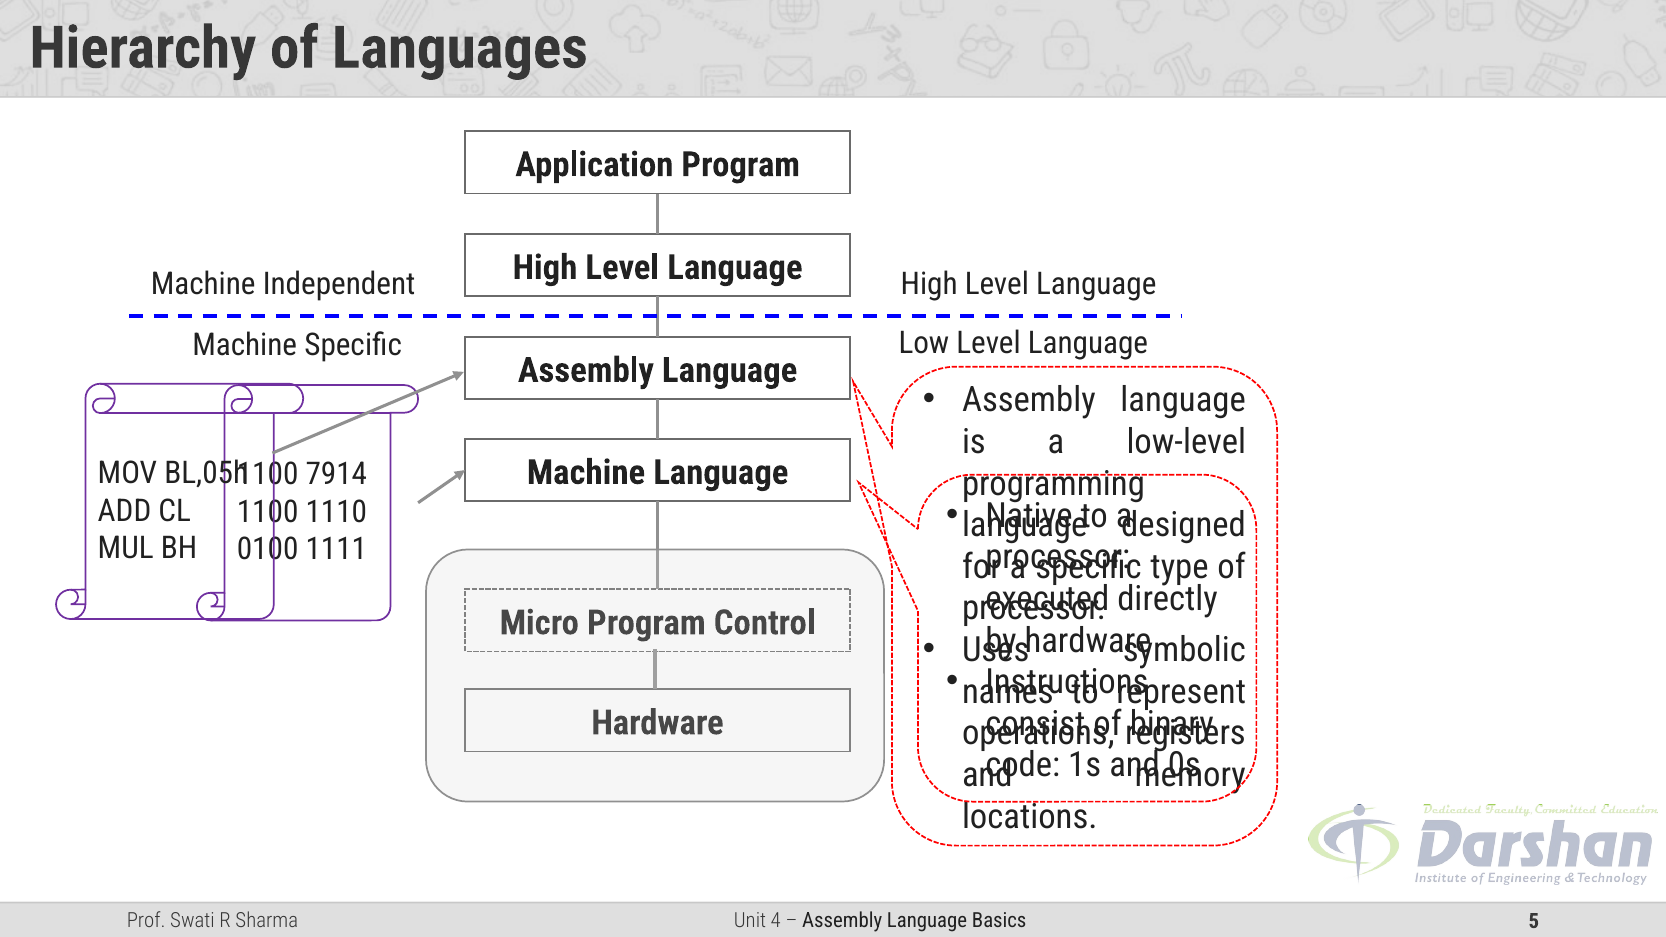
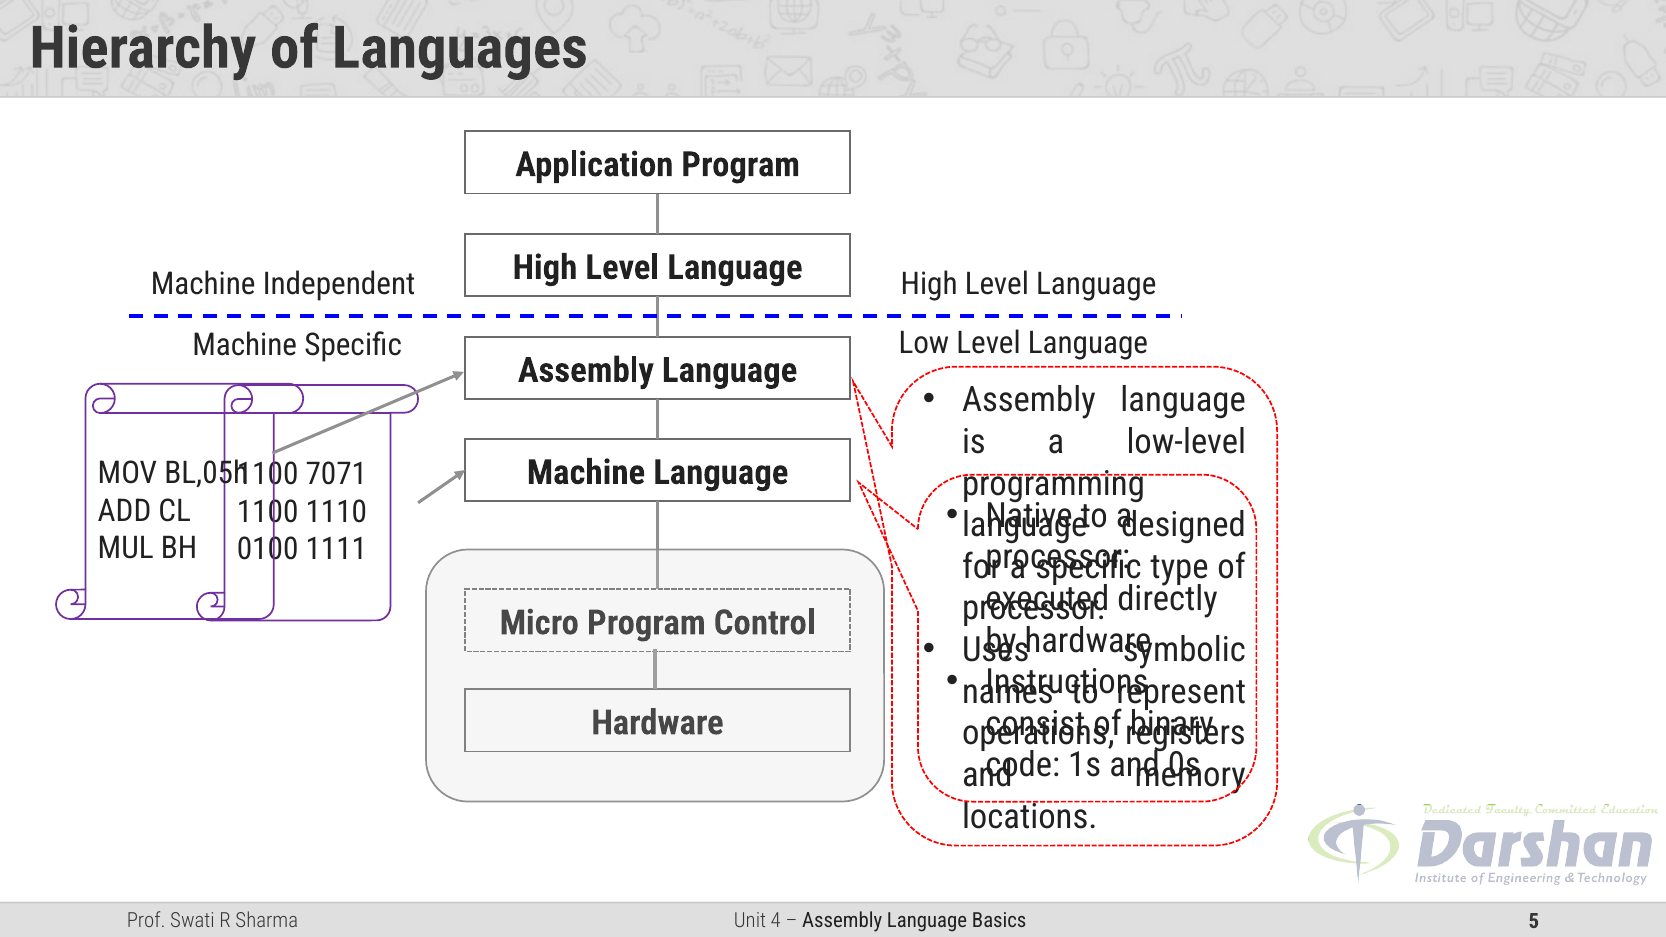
7914: 7914 -> 7071 (336, 474)
